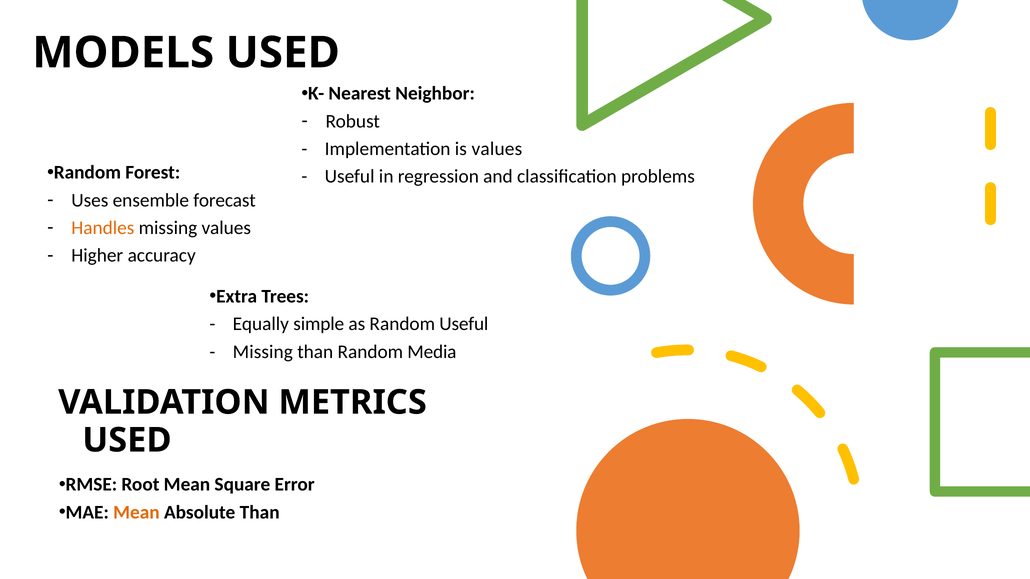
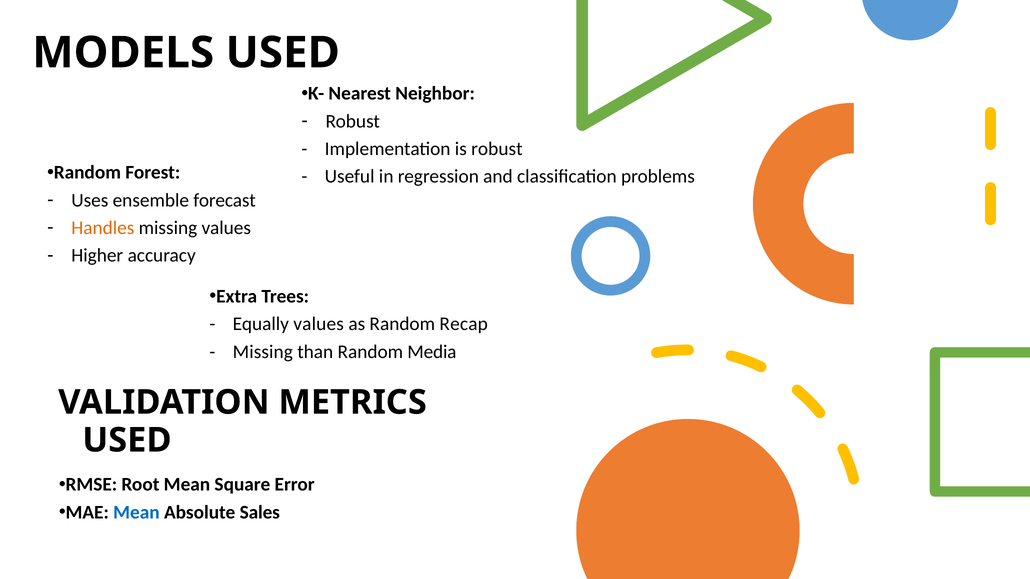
is values: values -> robust (497, 149)
Equally simple: simple -> values (319, 324)
Random Useful: Useful -> Recap (464, 324)
Mean colour: orange -> blue (136, 513)
Absolute Than: Than -> Sales (260, 513)
